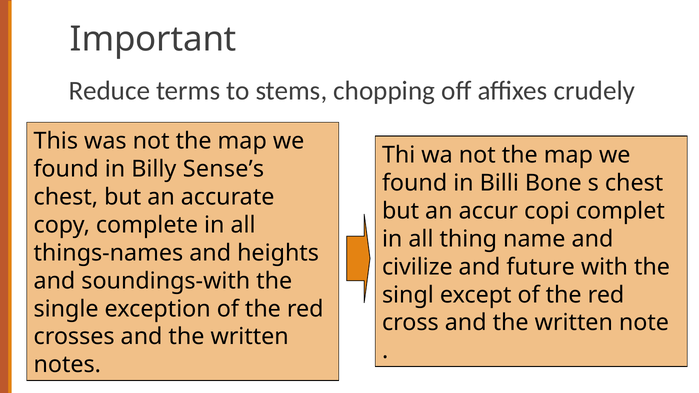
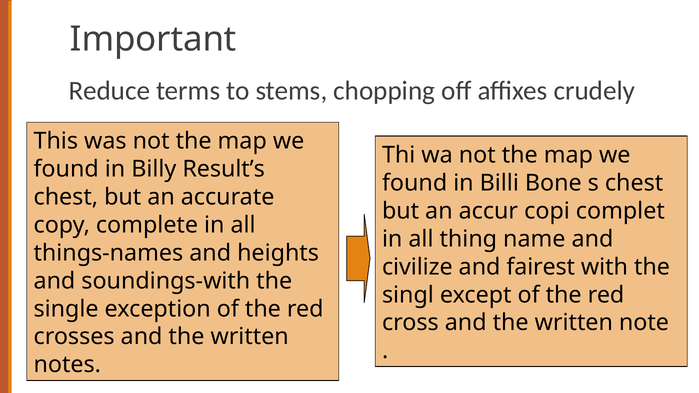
Sense’s: Sense’s -> Result’s (224, 169)
future: future -> fairest (541, 267)
